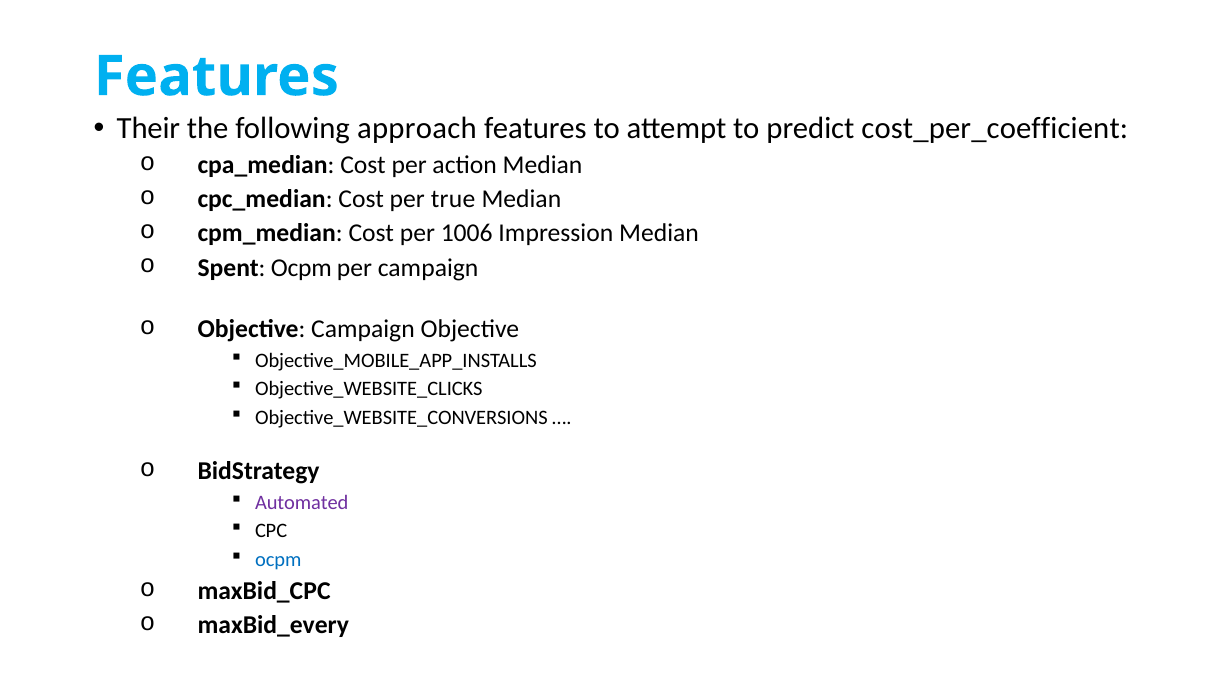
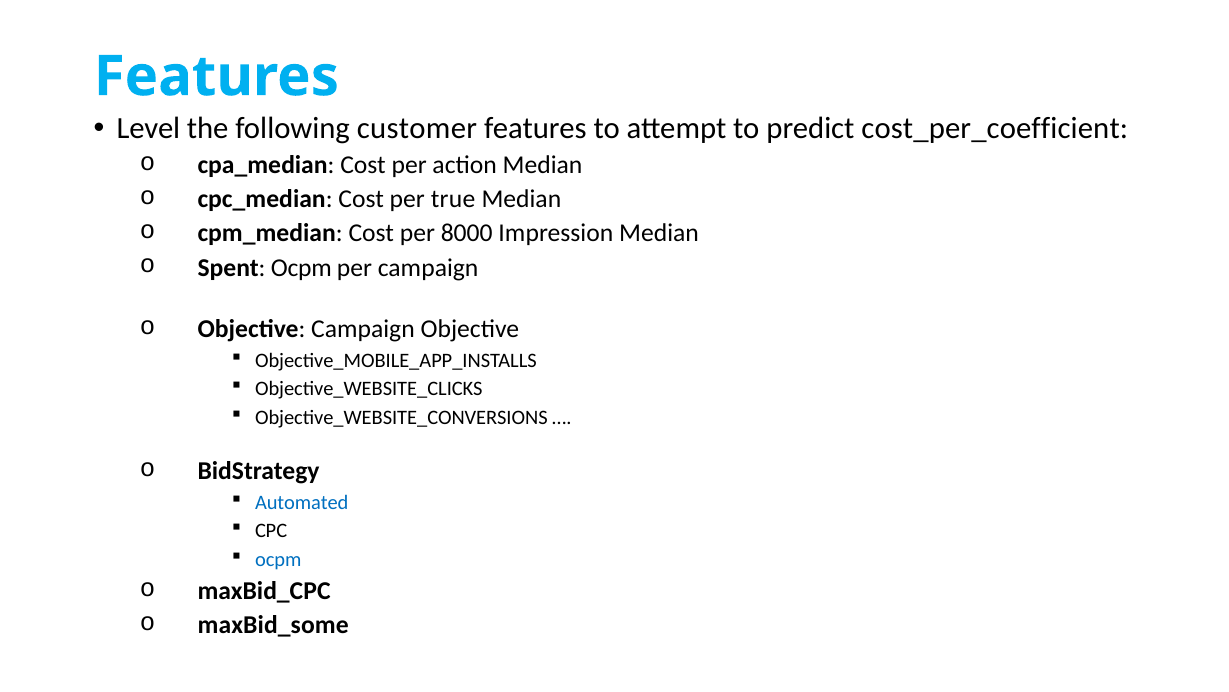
Their: Their -> Level (148, 128)
approach: approach -> customer (417, 128)
1006: 1006 -> 8000 (467, 233)
Automated colour: purple -> blue (302, 502)
maxBid_every: maxBid_every -> maxBid_some (273, 624)
